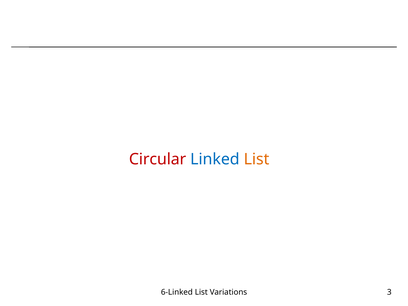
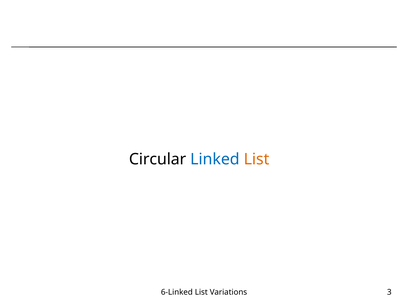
Circular colour: red -> black (158, 159)
